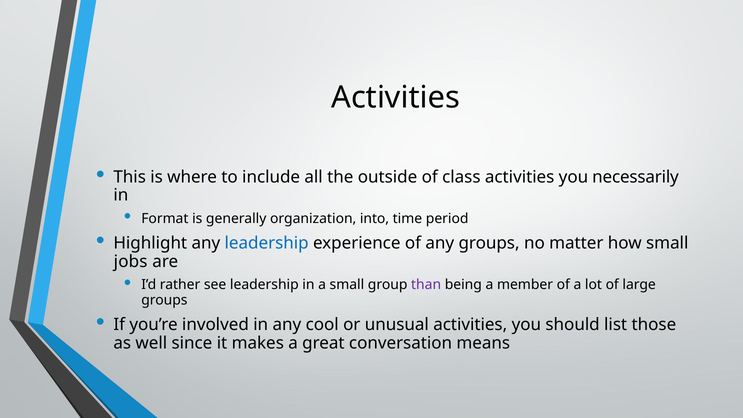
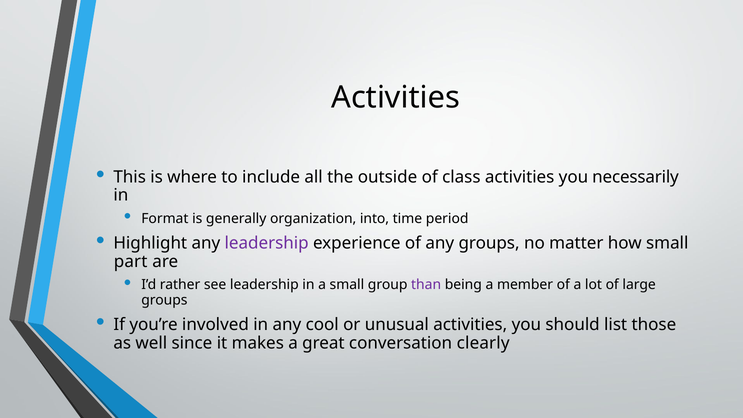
leadership colour: blue -> purple (267, 243)
jobs: jobs -> part (131, 262)
means: means -> clearly (483, 343)
